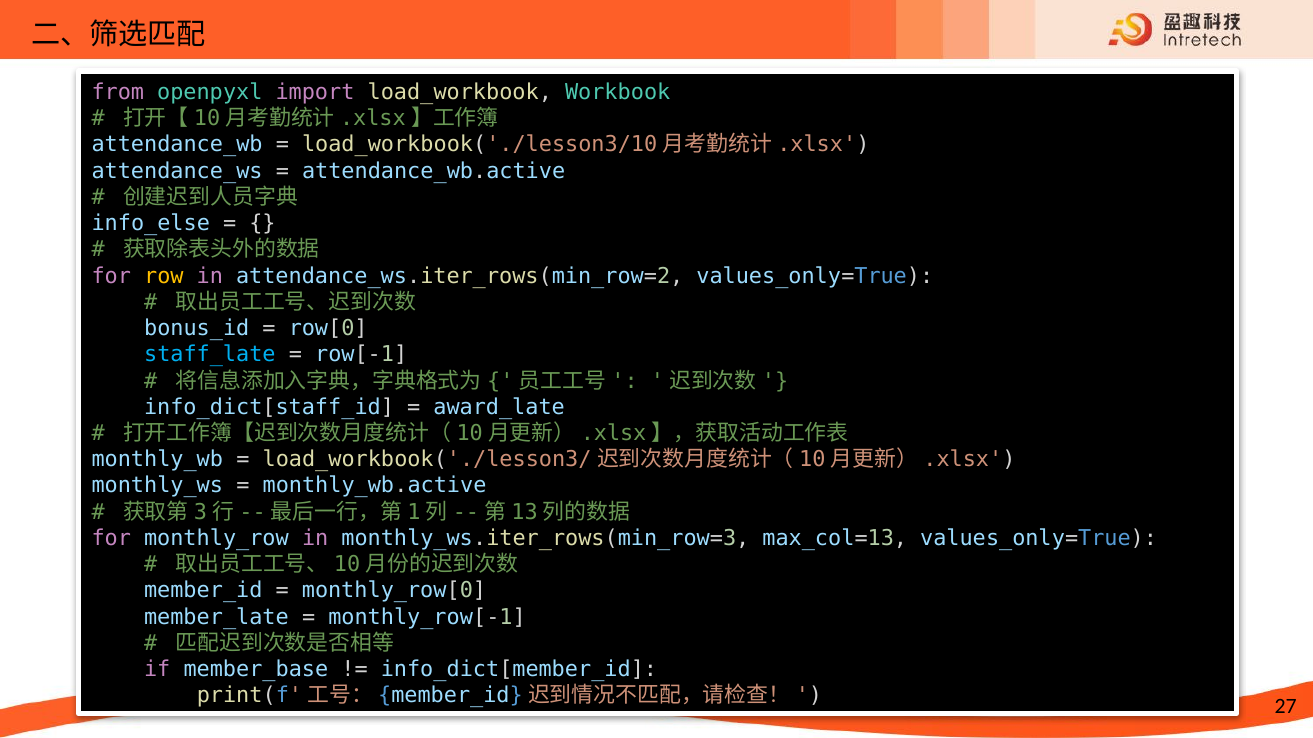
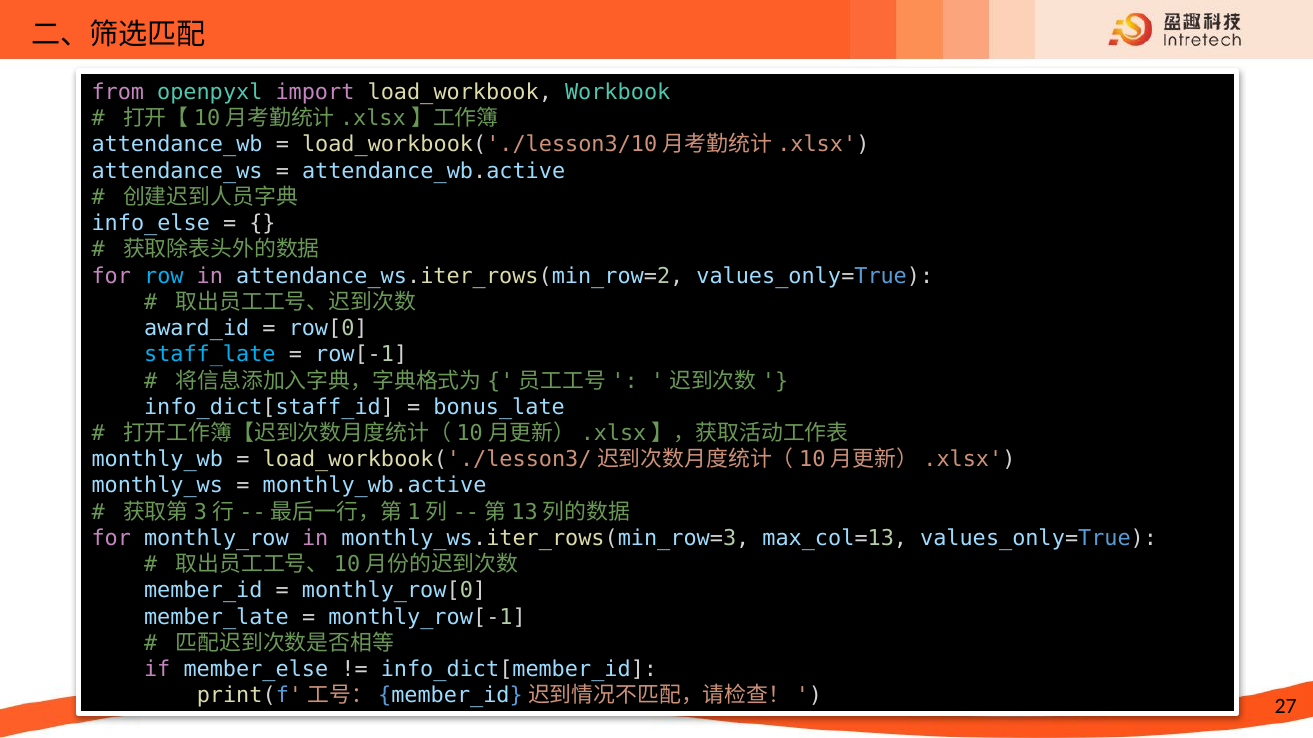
row colour: yellow -> light blue (164, 276)
bonus_id: bonus_id -> award_id (197, 329)
award_late: award_late -> bonus_late (499, 407)
member_base: member_base -> member_else (256, 670)
